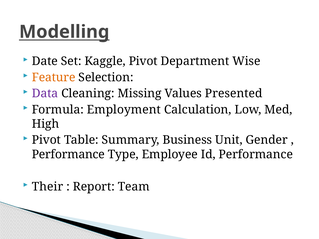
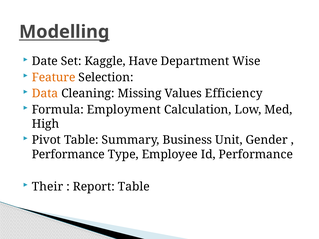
Kaggle Pivot: Pivot -> Have (143, 61)
Data colour: purple -> orange (45, 94)
Presented: Presented -> Efficiency (234, 94)
Report Team: Team -> Table (134, 187)
